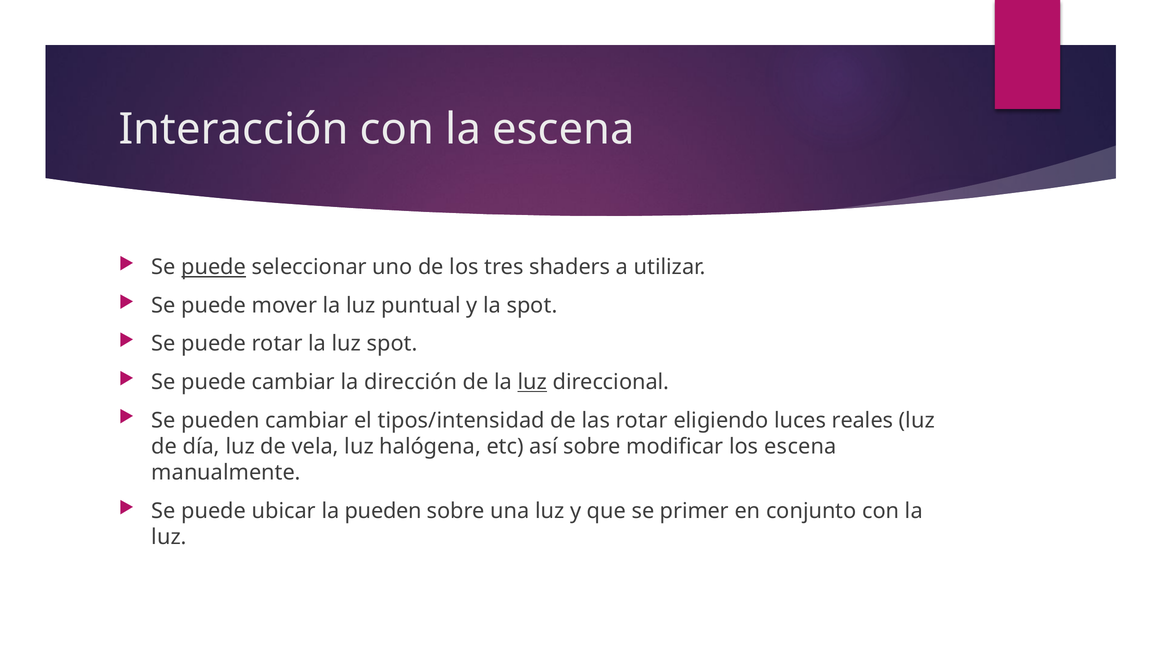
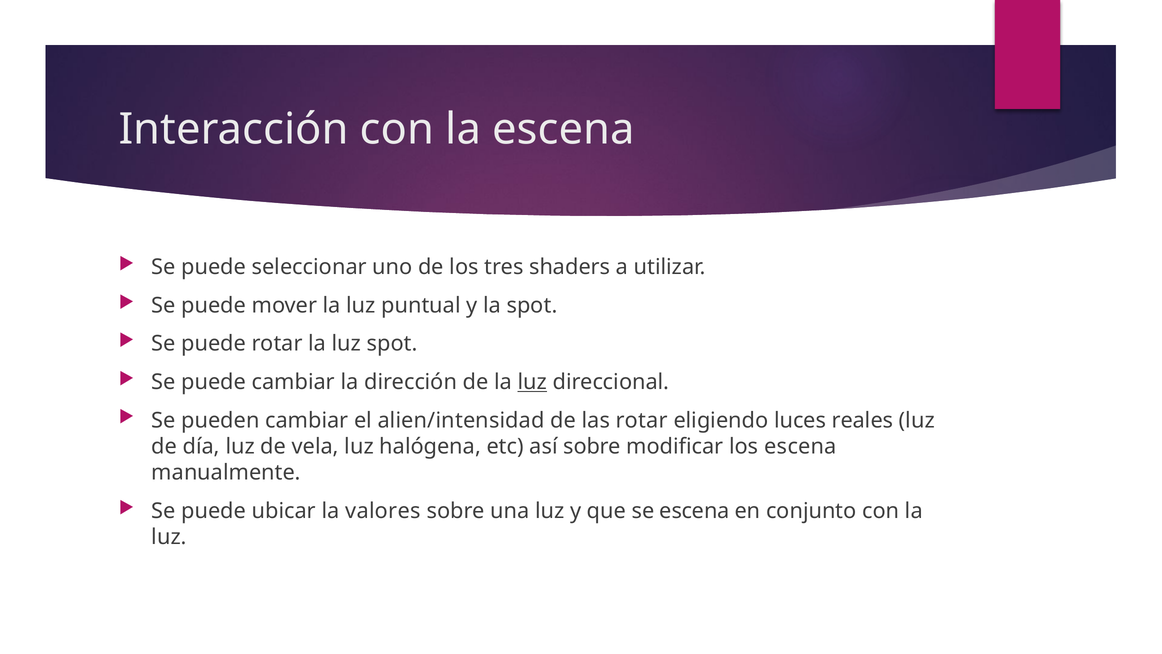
puede underline: present -> none (214, 267)
tipos/intensidad: tipos/intensidad -> alien/intensidad (461, 420)
la pueden: pueden -> valores (383, 511)
se primer: primer -> escena (694, 511)
